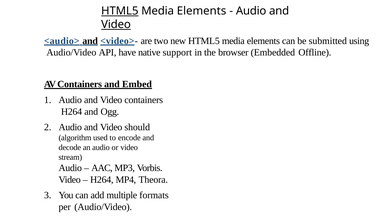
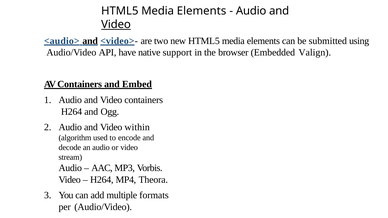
HTML5 underline: present -> none (120, 11)
Offline: Offline -> Valign (315, 52)
should: should -> within (137, 127)
